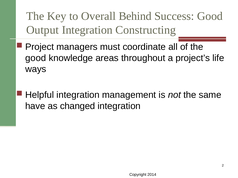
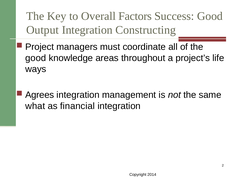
Behind: Behind -> Factors (135, 16)
Helpful: Helpful -> Agrees (40, 95)
have: have -> what (35, 106)
changed: changed -> financial (77, 106)
